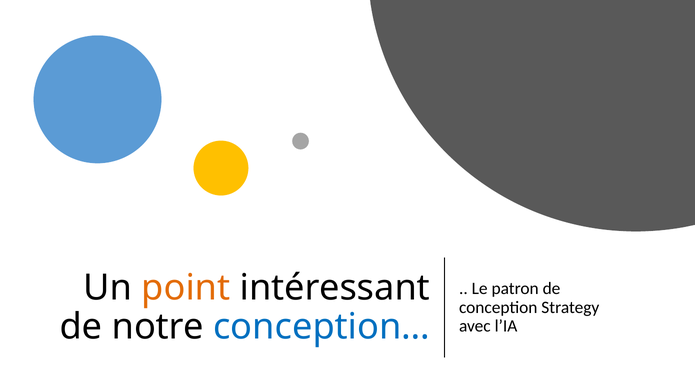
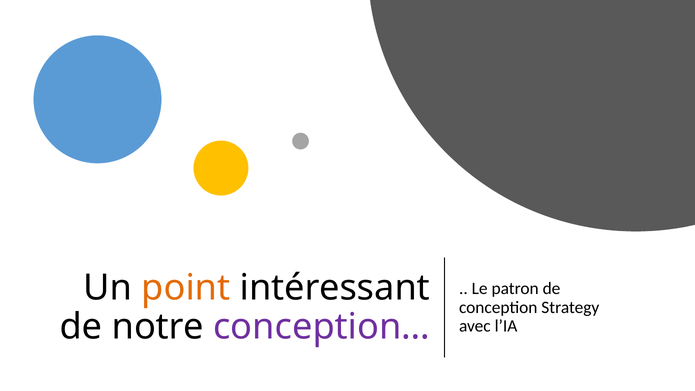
conception… colour: blue -> purple (322, 327)
